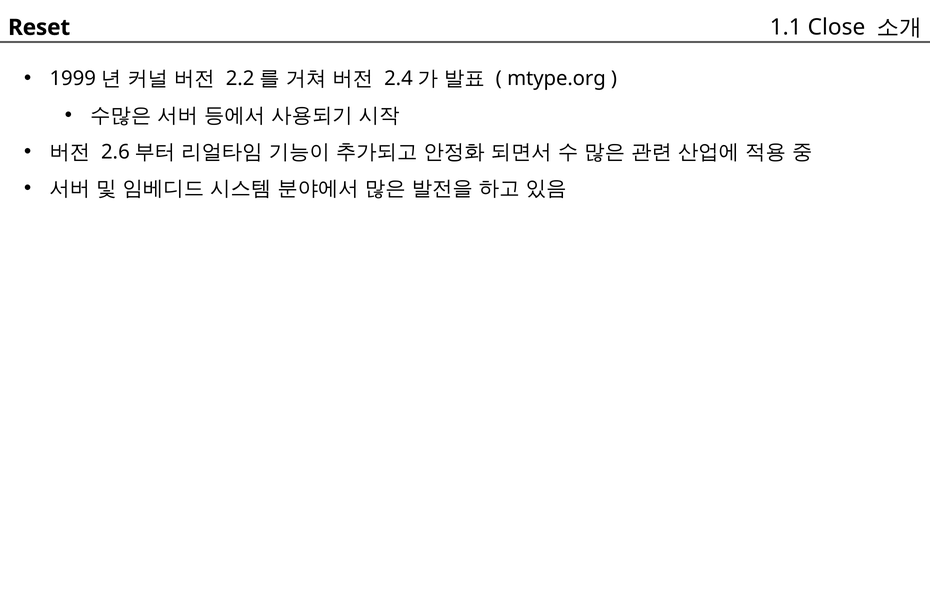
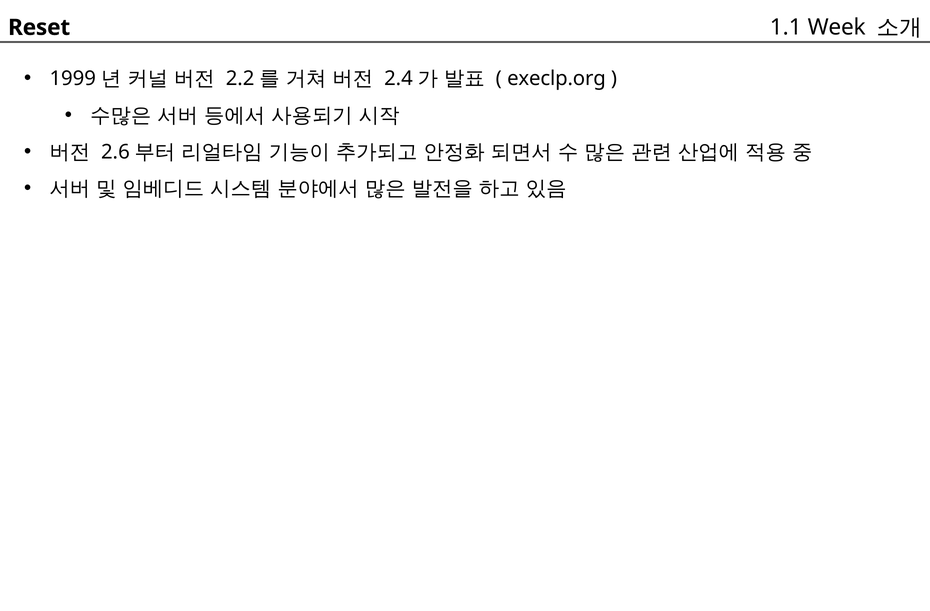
Close: Close -> Week (837, 27)
mtype.org: mtype.org -> execlp.org (556, 79)
